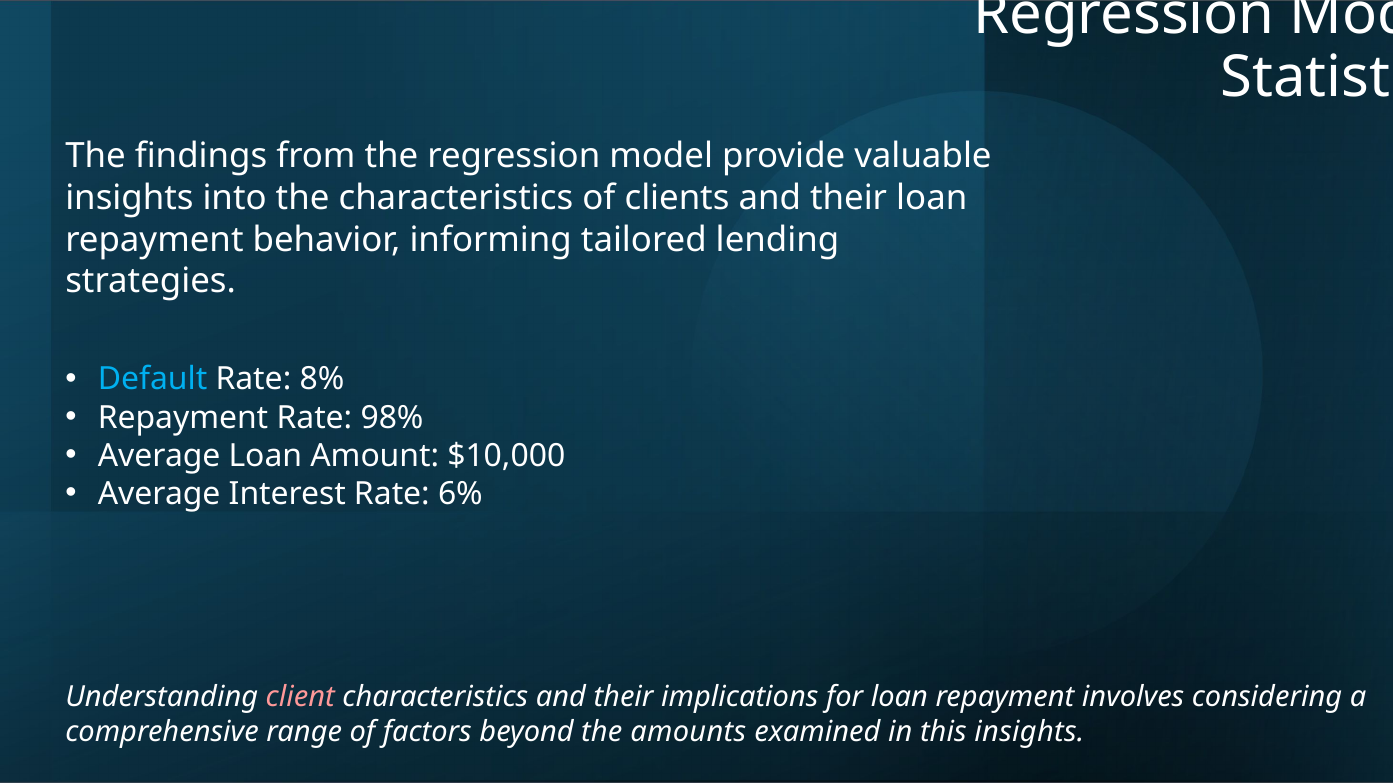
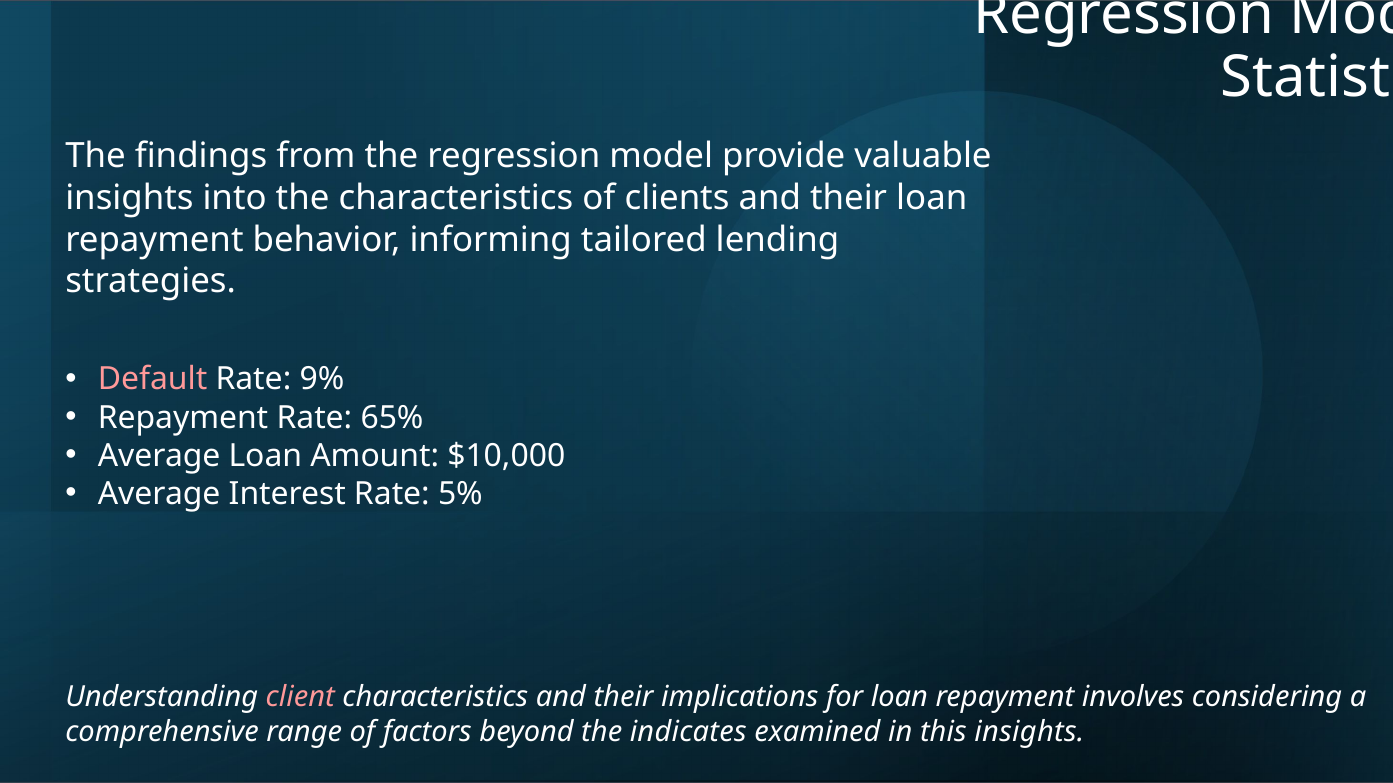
Default colour: light blue -> pink (153, 380)
8%: 8% -> 9% (322, 380)
98%: 98% -> 65% (392, 418)
6%: 6% -> 5% (460, 495)
amounts: amounts -> indicates (688, 733)
